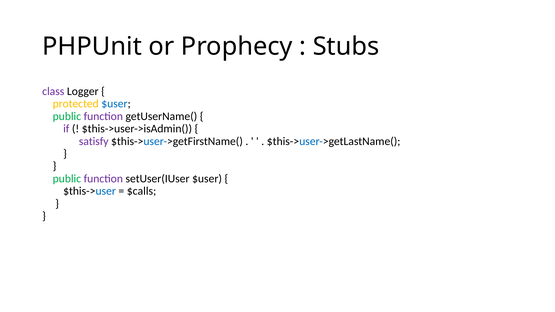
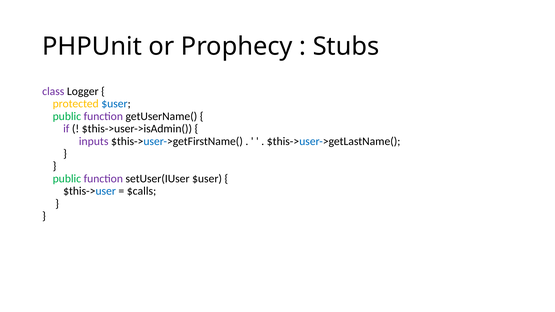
satisfy: satisfy -> inputs (94, 141)
